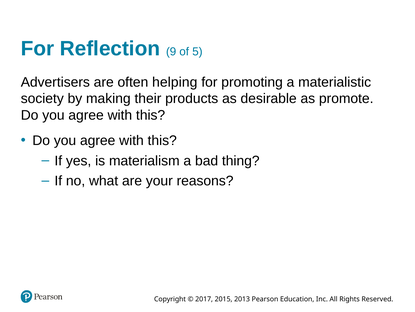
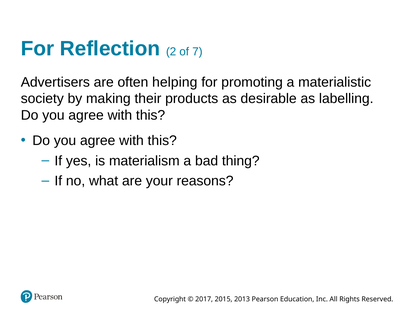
9: 9 -> 2 (171, 52)
5: 5 -> 7 (197, 52)
promote: promote -> labelling (346, 98)
